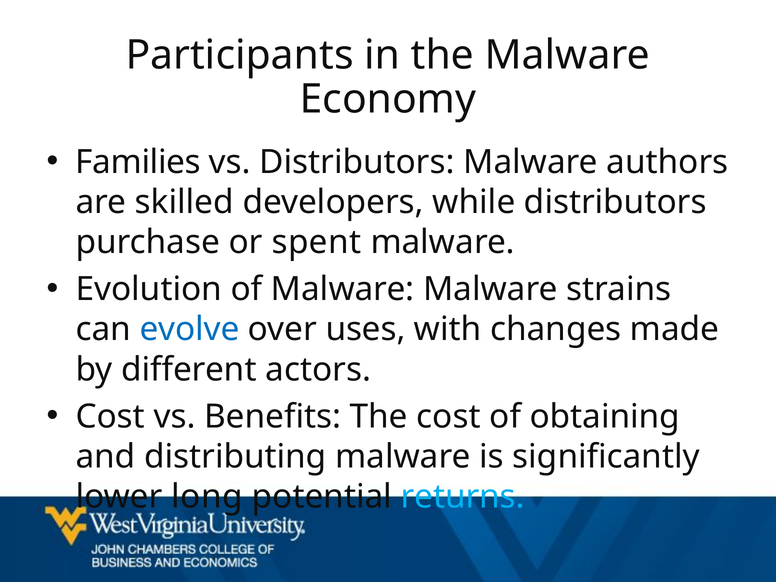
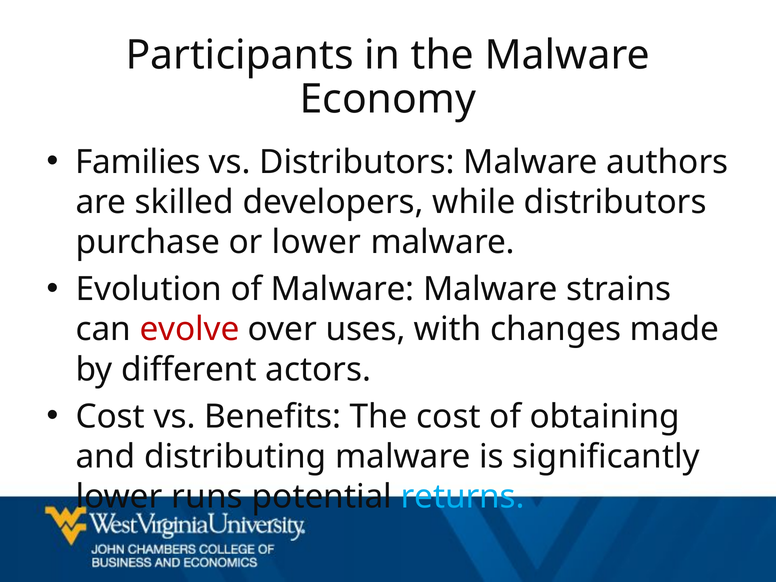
or spent: spent -> lower (316, 242)
evolve colour: blue -> red (190, 329)
long: long -> runs (207, 497)
